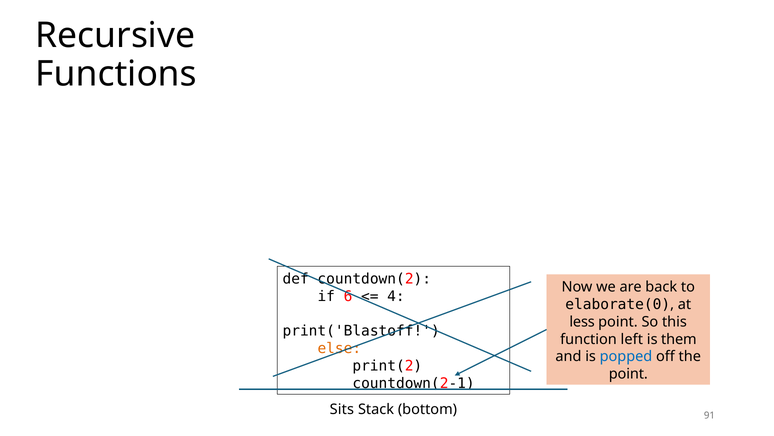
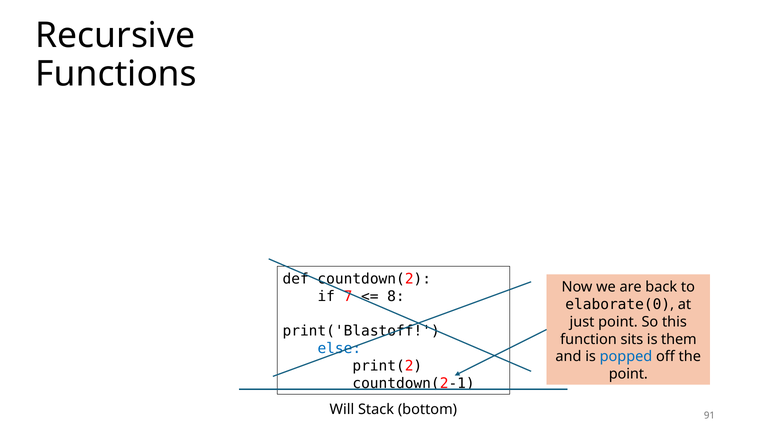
6: 6 -> 7 (348, 296)
4: 4 -> 8 (396, 296)
less: less -> just (582, 321)
left: left -> sits (632, 339)
else colour: orange -> blue (339, 348)
Sits: Sits -> Will (342, 409)
